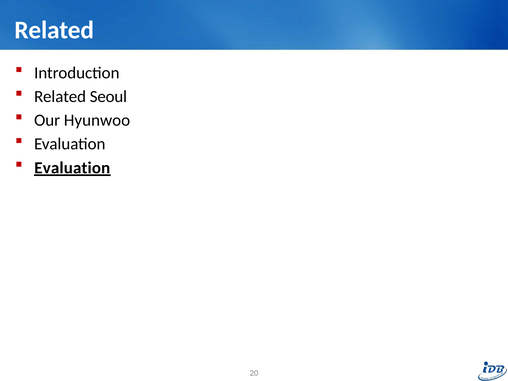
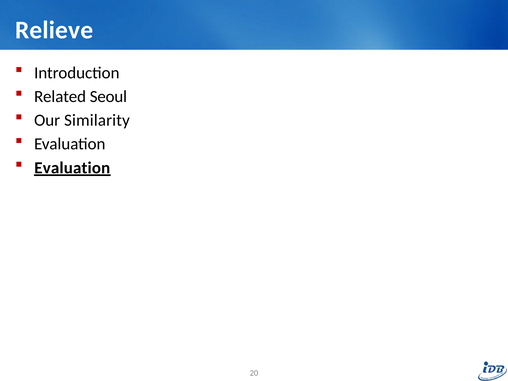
Related: Related -> Relieve (54, 30)
Hyunwoo: Hyunwoo -> Similarity (97, 120)
